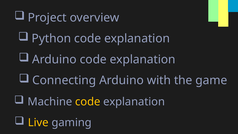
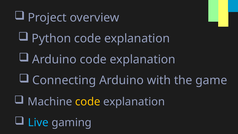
Live colour: yellow -> light blue (38, 123)
